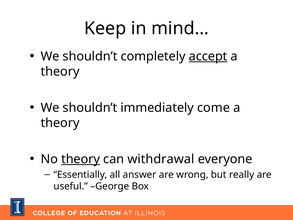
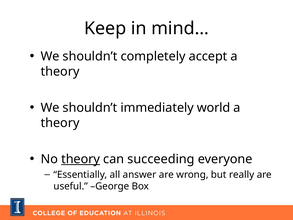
accept underline: present -> none (208, 56)
come: come -> world (214, 108)
withdrawal: withdrawal -> succeeding (161, 159)
